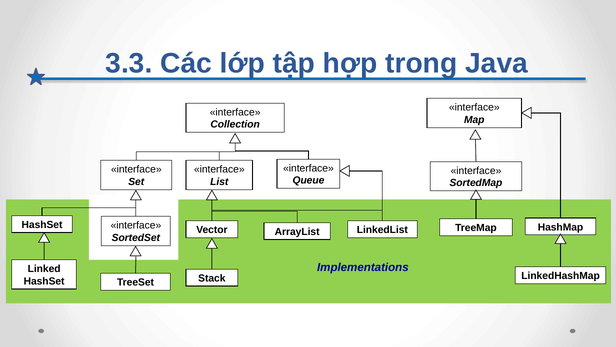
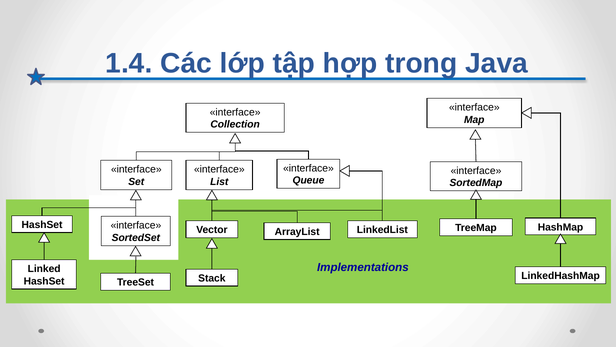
3.3: 3.3 -> 1.4 (129, 64)
